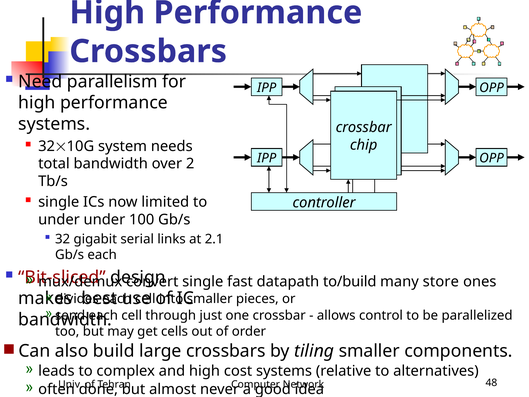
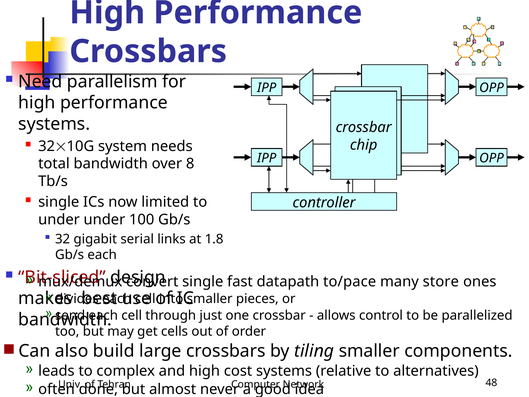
2: 2 -> 8 (190, 164)
2.1: 2.1 -> 1.8 (214, 239)
to/build: to/build -> to/pace (350, 281)
